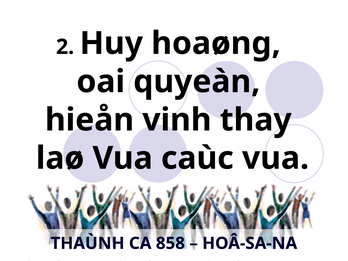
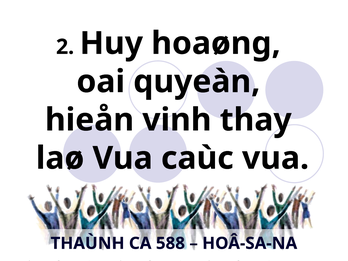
858: 858 -> 588 (170, 243)
